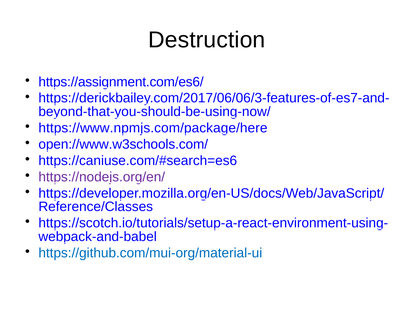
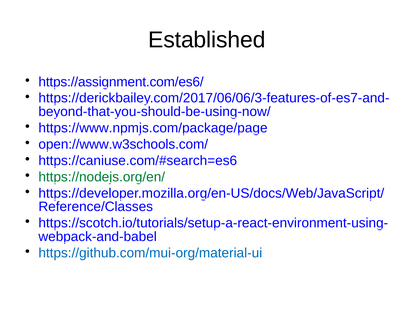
Destruction: Destruction -> Established (207, 40)
https://www.npmjs.com/package/here: https://www.npmjs.com/package/here -> https://www.npmjs.com/package/page (153, 128)
https://nodejs.org/en/ colour: purple -> green (102, 177)
